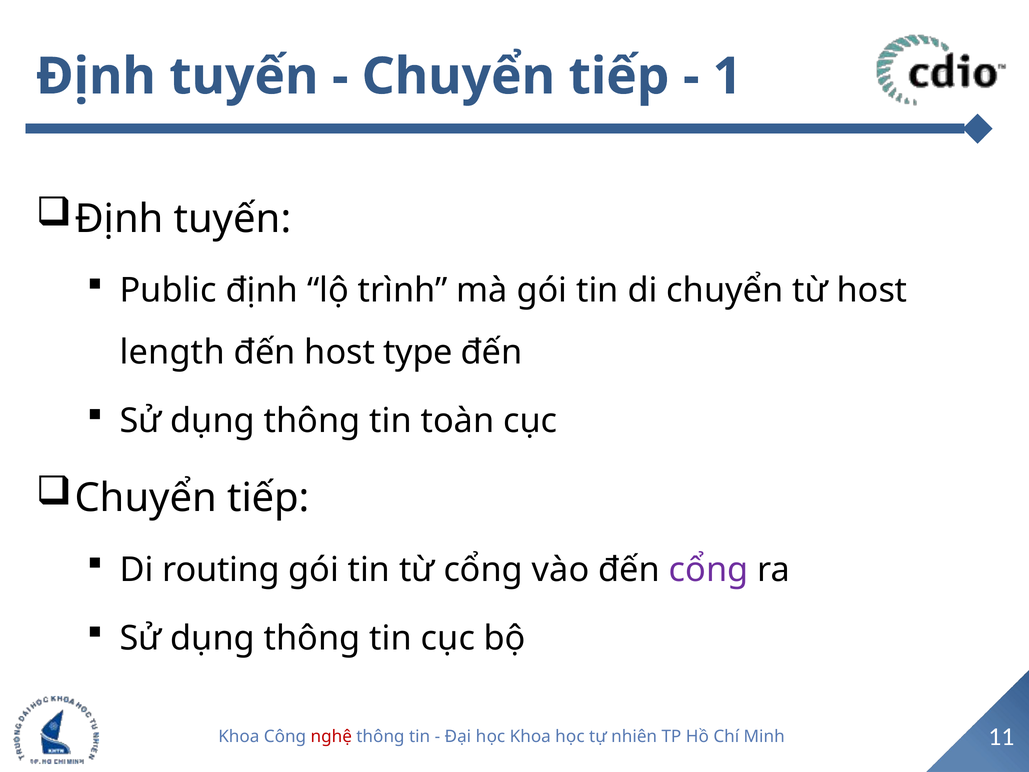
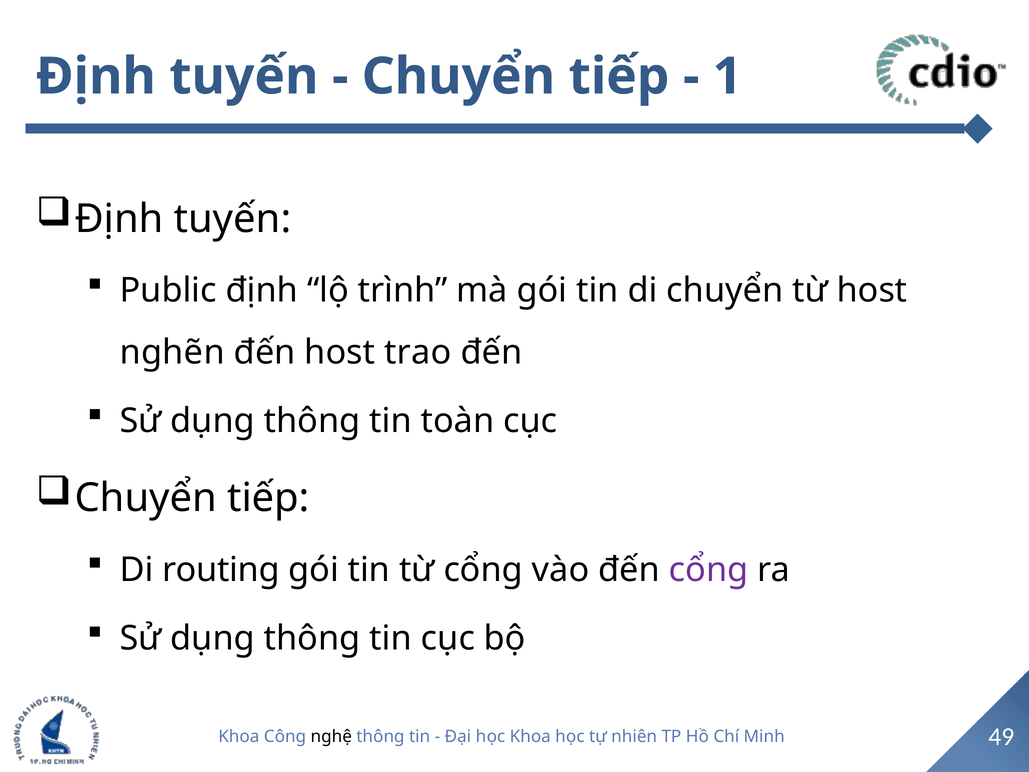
length: length -> nghẽn (172, 352)
type: type -> trao (418, 352)
nghệ colour: red -> black (331, 736)
11: 11 -> 49 (1001, 737)
